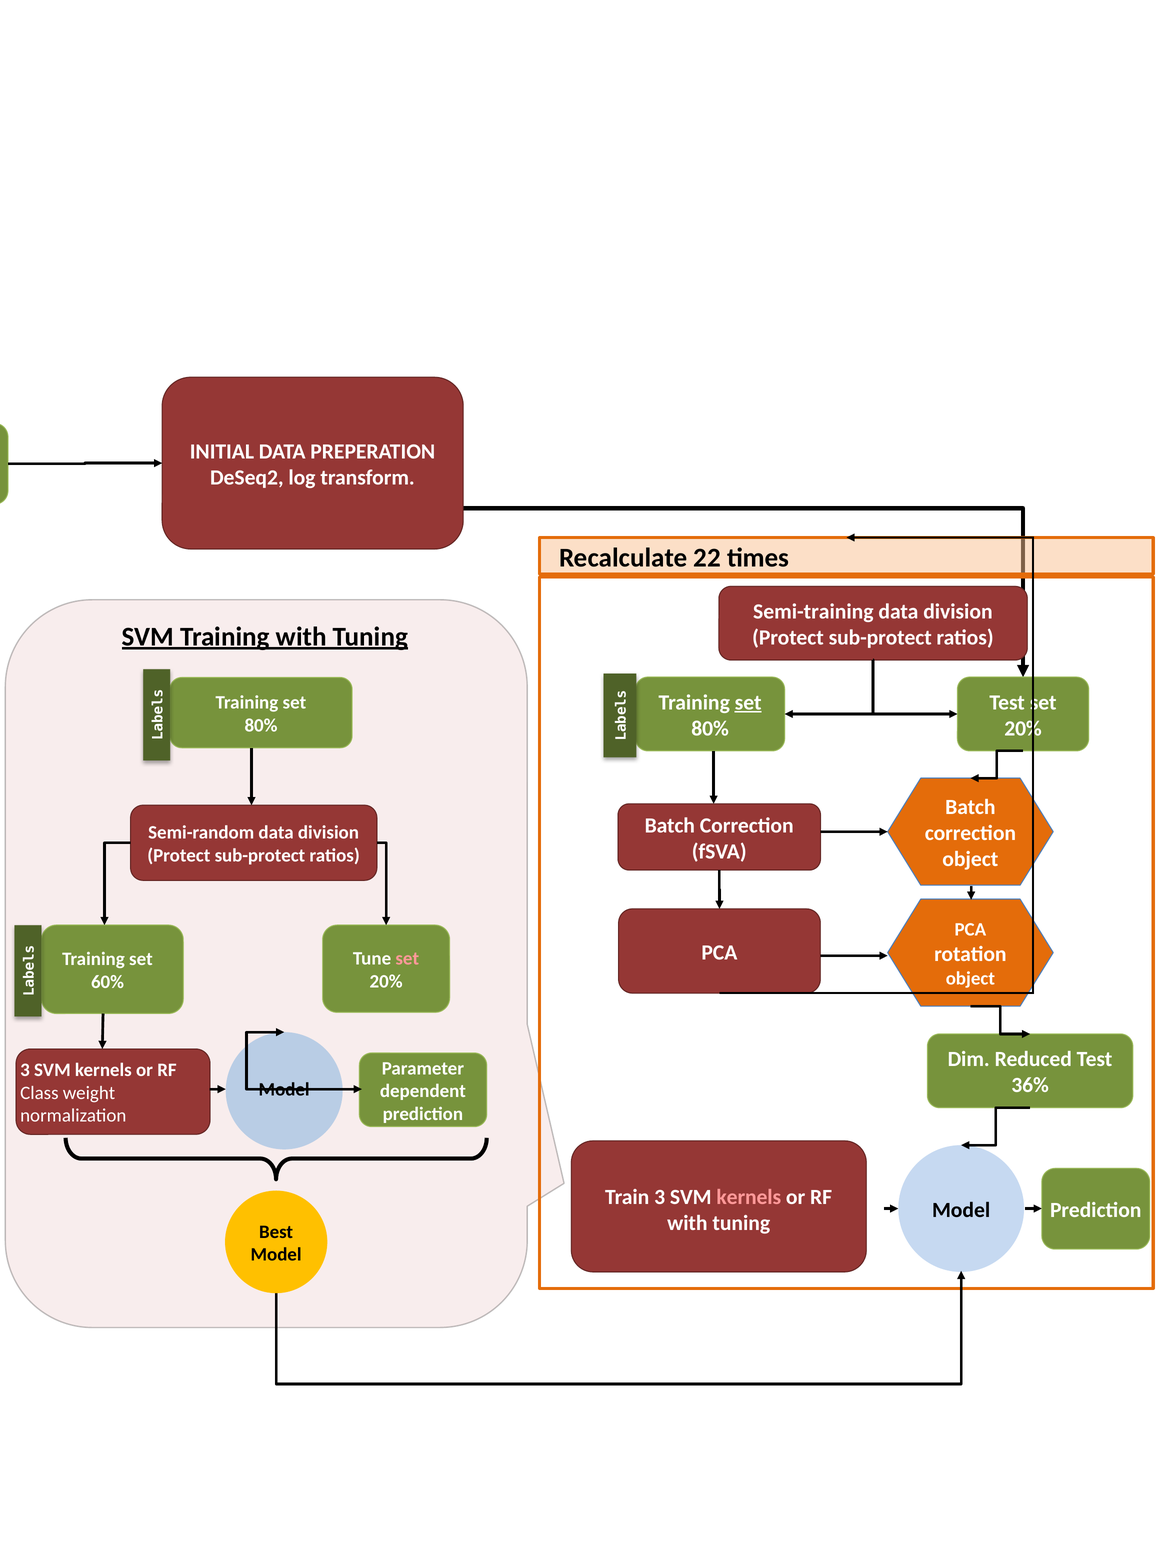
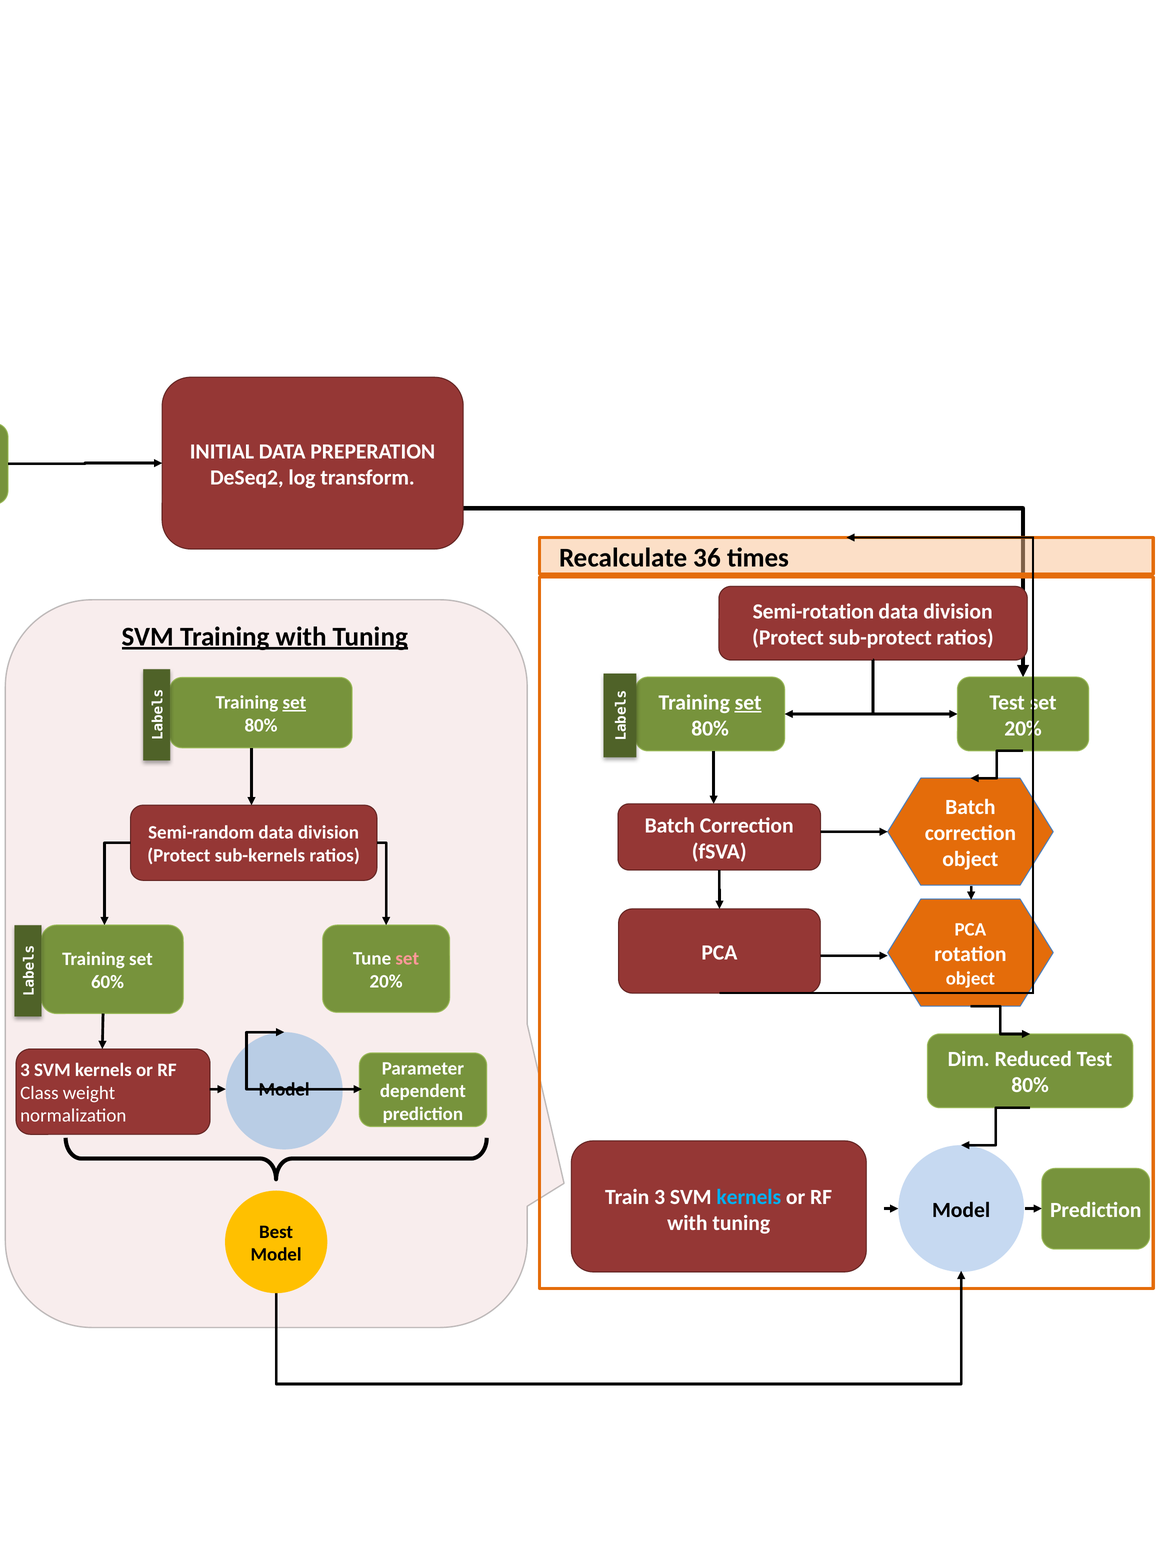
22: 22 -> 36 (707, 558)
Semi-training: Semi-training -> Semi-rotation (813, 612)
set underline: none -> present (294, 703)
sub-protect: sub-protect -> sub-kernels (260, 856)
36%: 36% -> 80% (1030, 1086)
kernels colour: pink -> light blue (749, 1198)
